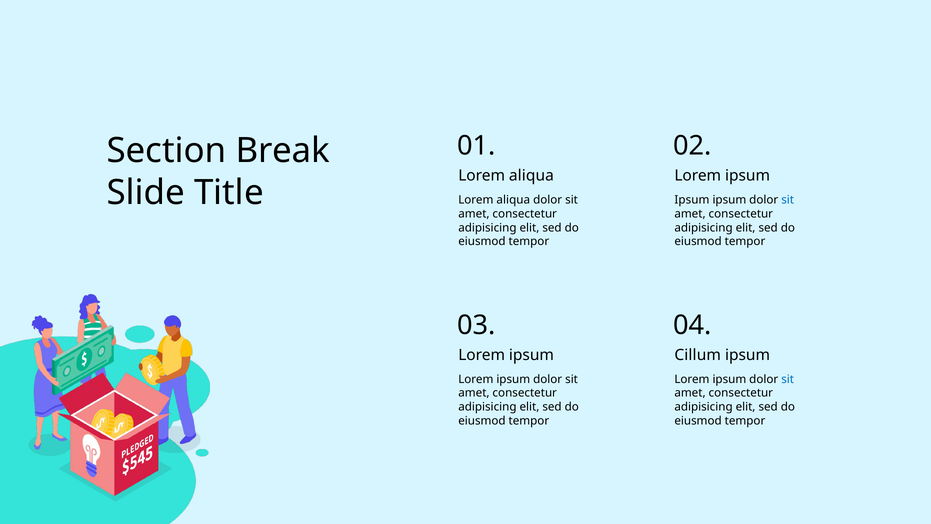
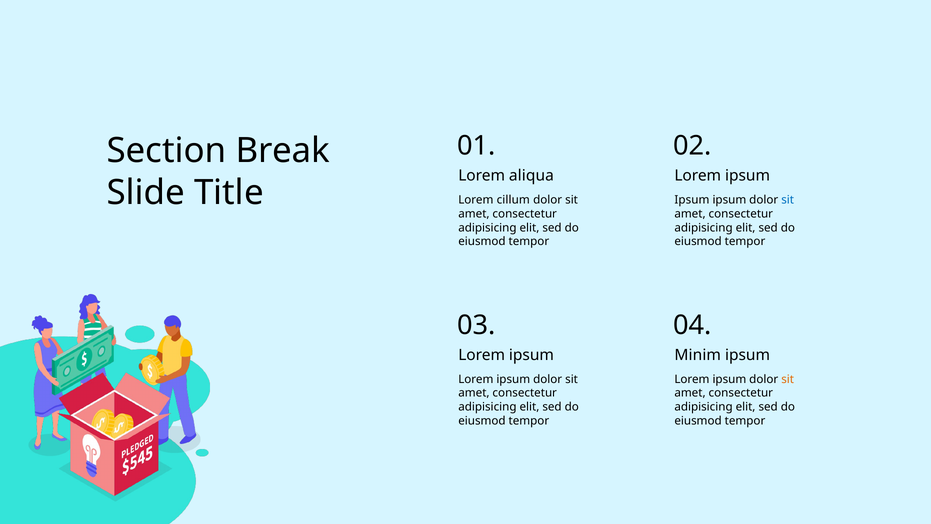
Title Lorem aliqua: aliqua -> cillum (513, 200)
Cillum: Cillum -> Minim (698, 355)
sit colour: blue -> orange (788, 379)
